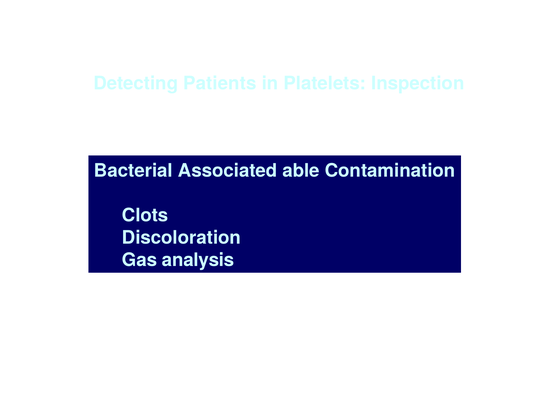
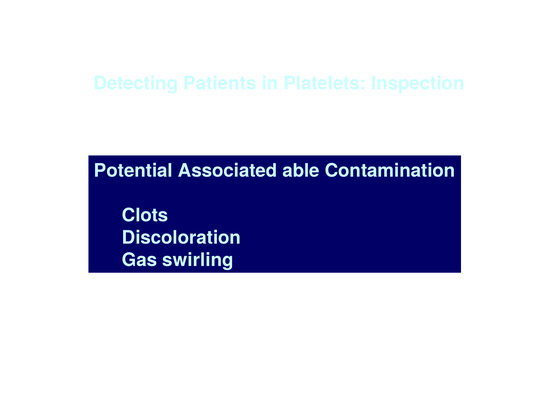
Bacterial: Bacterial -> Potential (133, 171)
analysis: analysis -> swirling (198, 260)
